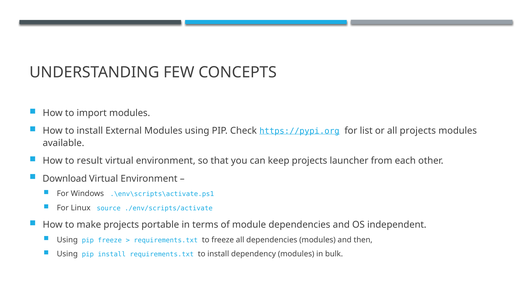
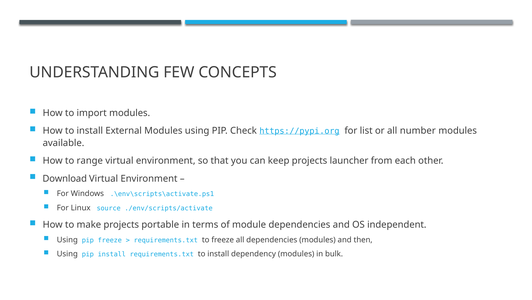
all projects: projects -> number (418, 130)
result: result -> range (90, 160)
